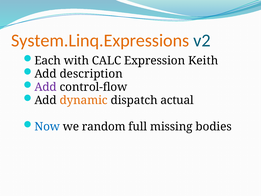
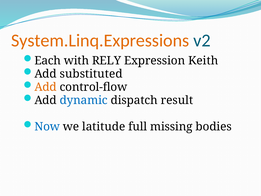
CALC: CALC -> RELY (107, 61)
description: description -> substituted (91, 74)
Add colour: purple -> orange (46, 87)
dynamic colour: orange -> blue (84, 100)
actual: actual -> result (177, 100)
random: random -> latitude (104, 126)
